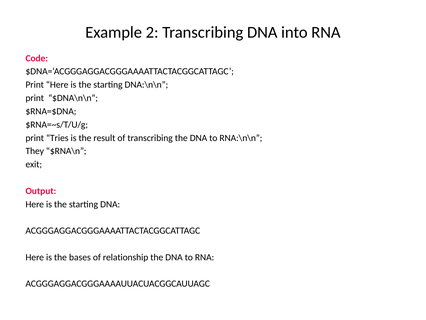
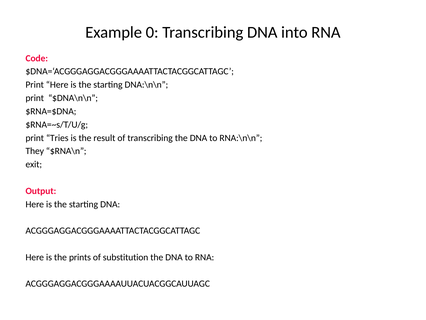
2: 2 -> 0 (152, 32)
bases: bases -> prints (80, 257)
relationship: relationship -> substitution (126, 257)
